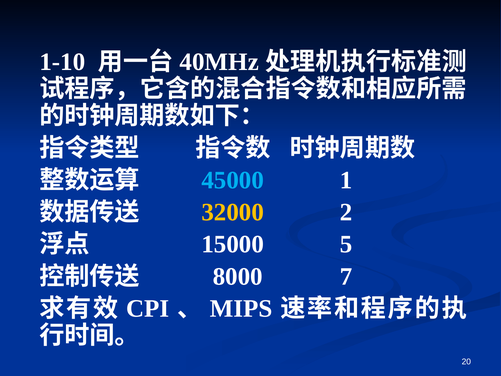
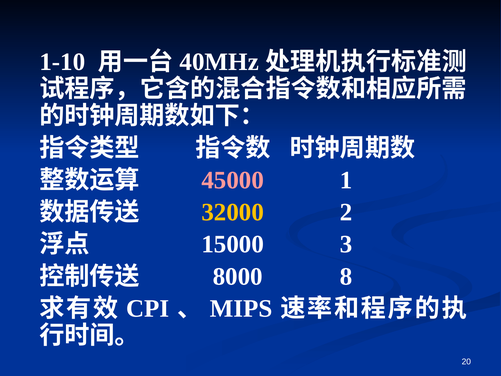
45000 colour: light blue -> pink (233, 180)
5: 5 -> 3 (346, 244)
7: 7 -> 8 (346, 276)
